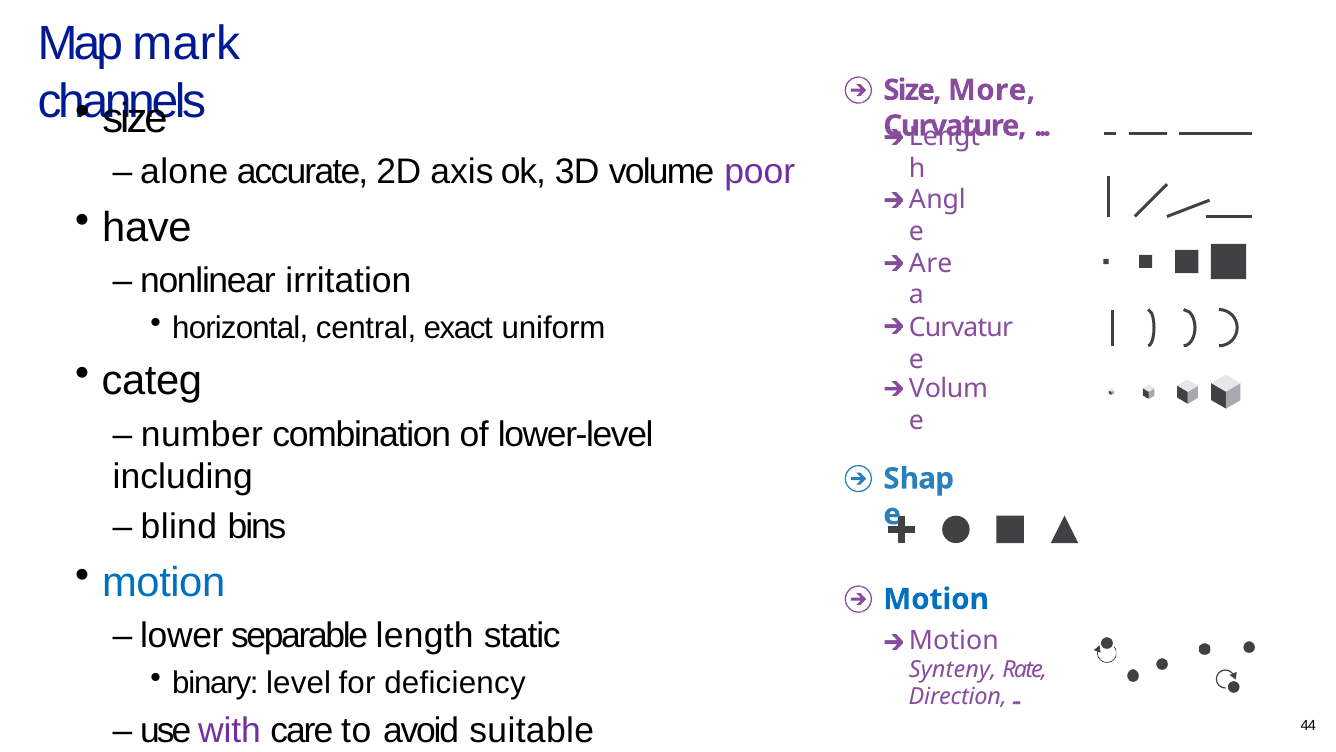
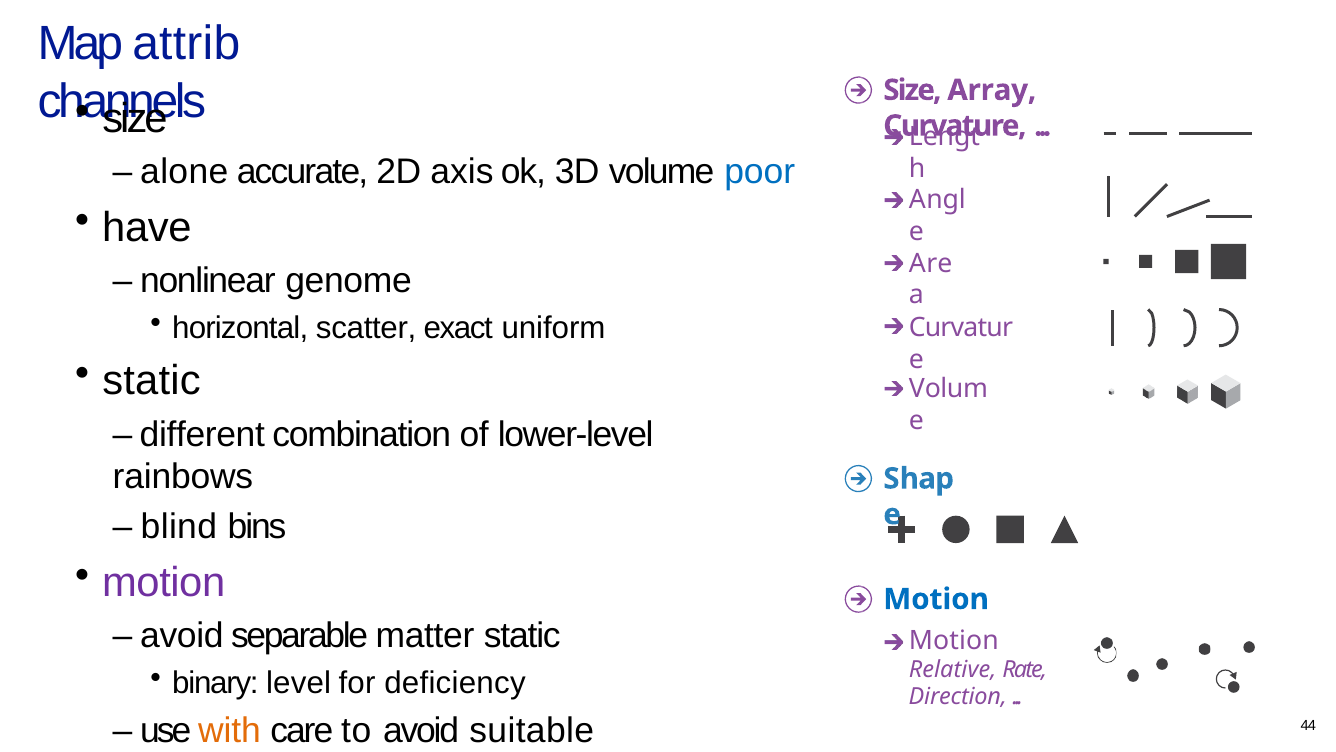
mark: mark -> attrib (186, 44)
More: More -> Array (992, 90)
poor colour: purple -> blue (760, 172)
irritation: irritation -> genome (349, 281)
central: central -> scatter (366, 328)
categ: categ -> static (152, 381)
number: number -> different (202, 434)
including: including -> rainbows (183, 477)
motion colour: blue -> purple (164, 582)
lower: lower -> avoid (182, 635)
length: length -> matter (425, 635)
Synteny: Synteny -> Relative (953, 669)
with colour: purple -> orange (230, 730)
